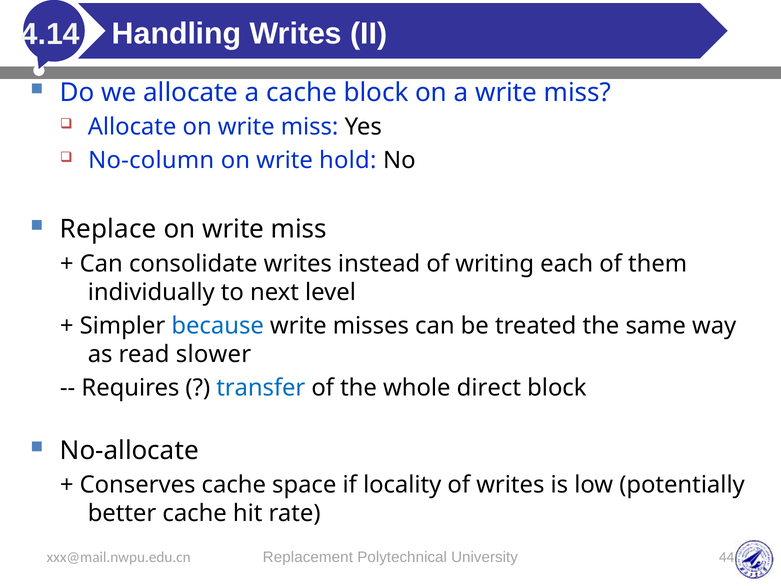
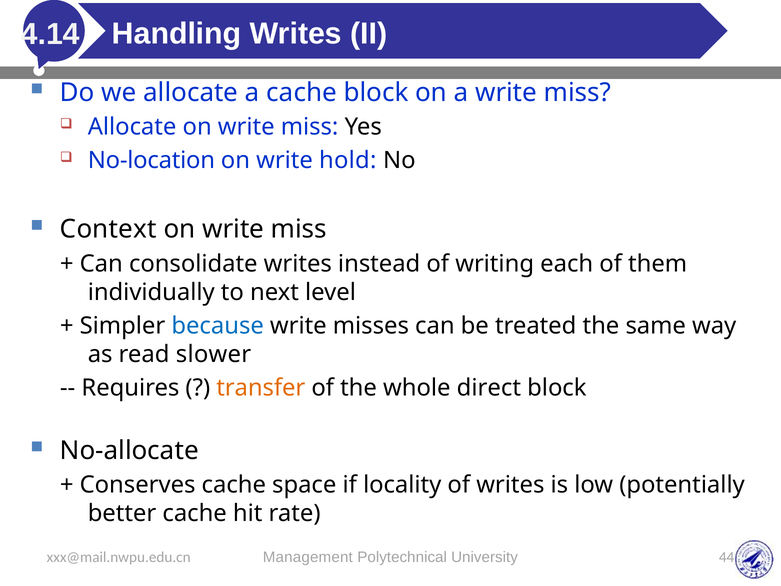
No-column: No-column -> No-location (151, 160)
Replace: Replace -> Context (108, 229)
transfer colour: blue -> orange (261, 388)
Replacement: Replacement -> Management (308, 557)
